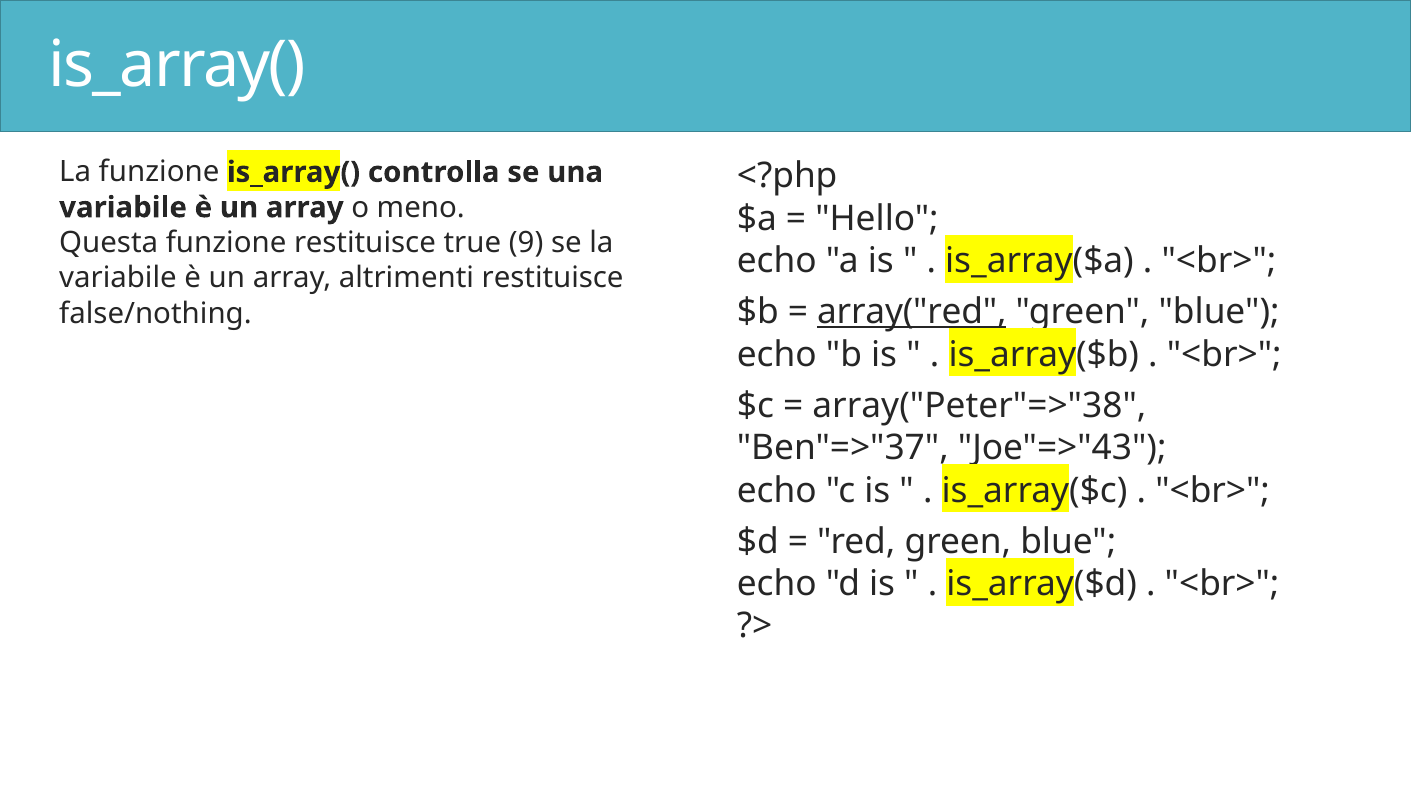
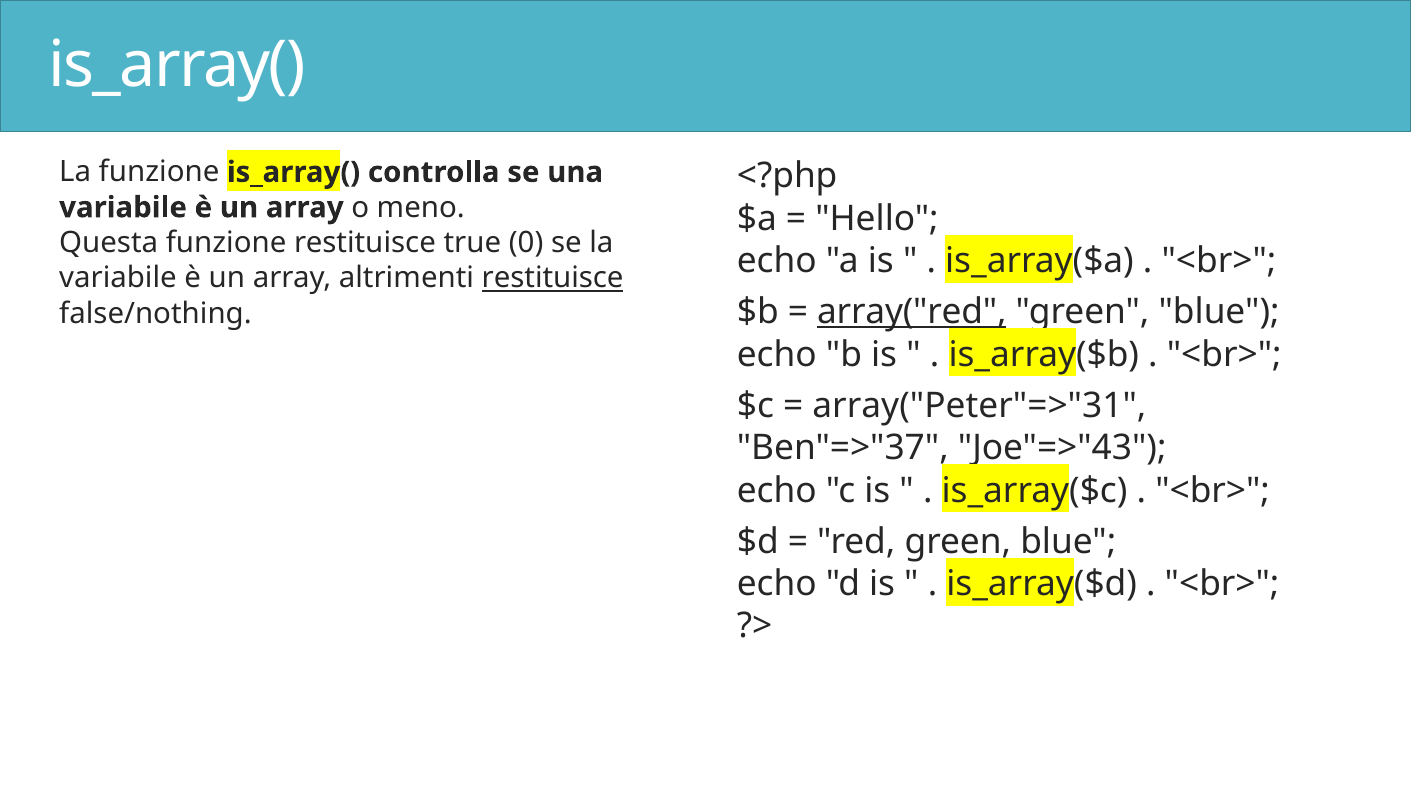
9: 9 -> 0 (526, 243)
restituisce underline: none -> present (553, 278)
array("Peter"=>"38: array("Peter"=>"38 -> array("Peter"=>"31 (979, 406)
